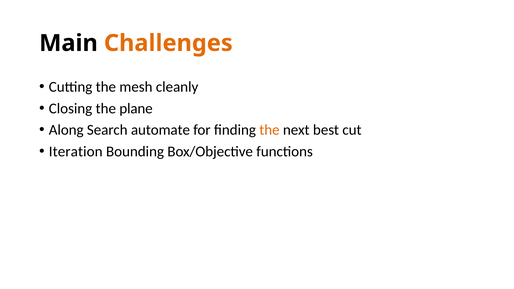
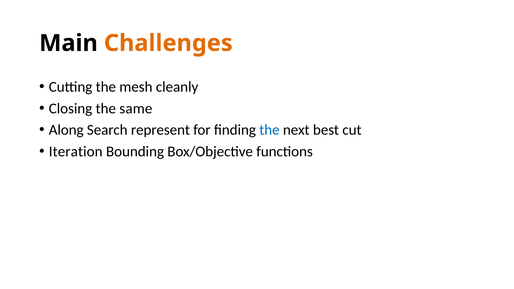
plane: plane -> same (136, 108)
automate: automate -> represent (160, 130)
the colour: orange -> blue (269, 130)
